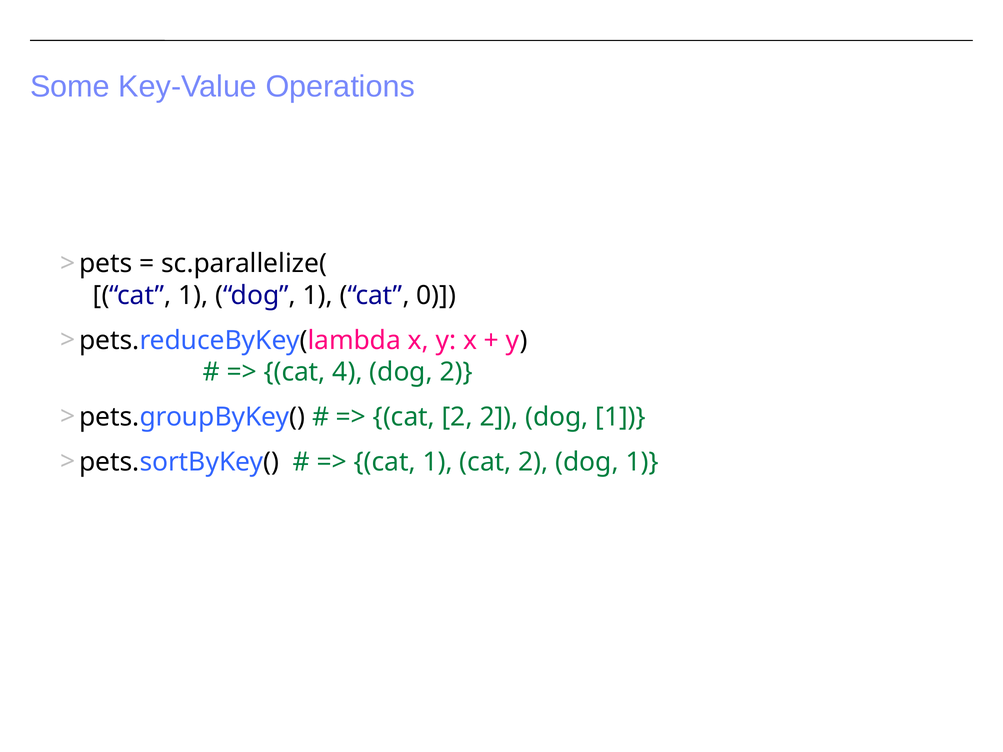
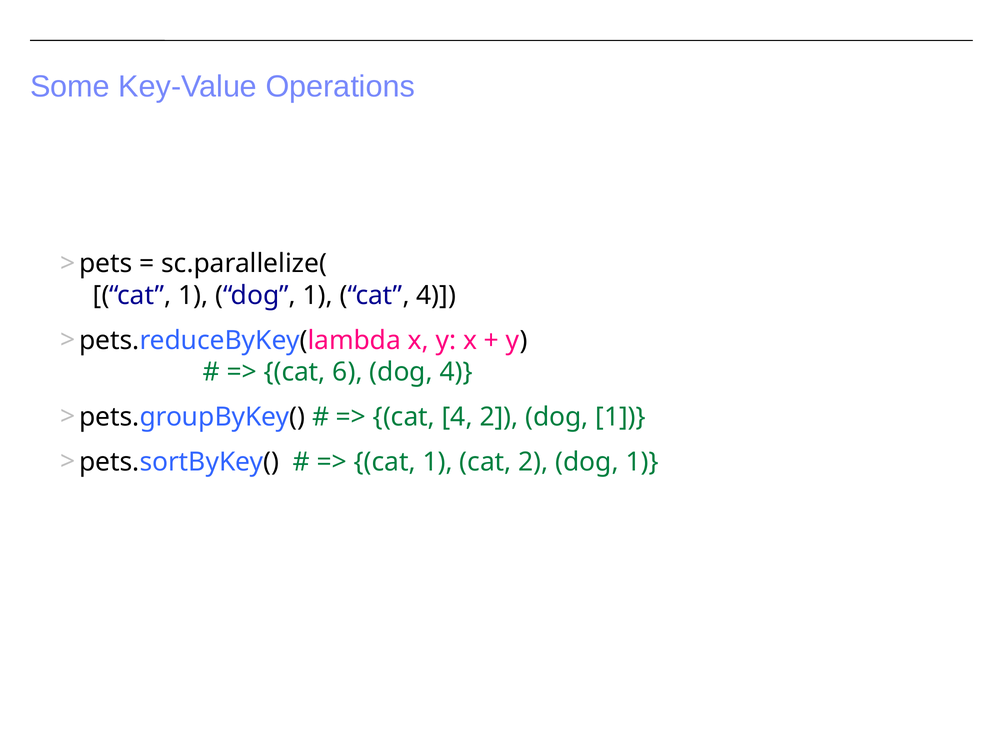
1 cat 0: 0 -> 4 (436, 296)
4: 4 -> 6 (348, 372)
dog 2: 2 -> 4 (456, 372)
2: 2 -> 4 (457, 417)
